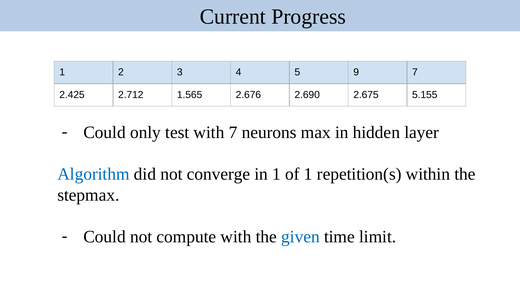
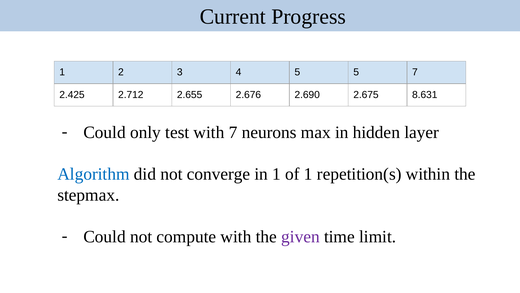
5 9: 9 -> 5 (356, 72)
1.565: 1.565 -> 2.655 (190, 95)
5.155: 5.155 -> 8.631 (425, 95)
given colour: blue -> purple (300, 236)
